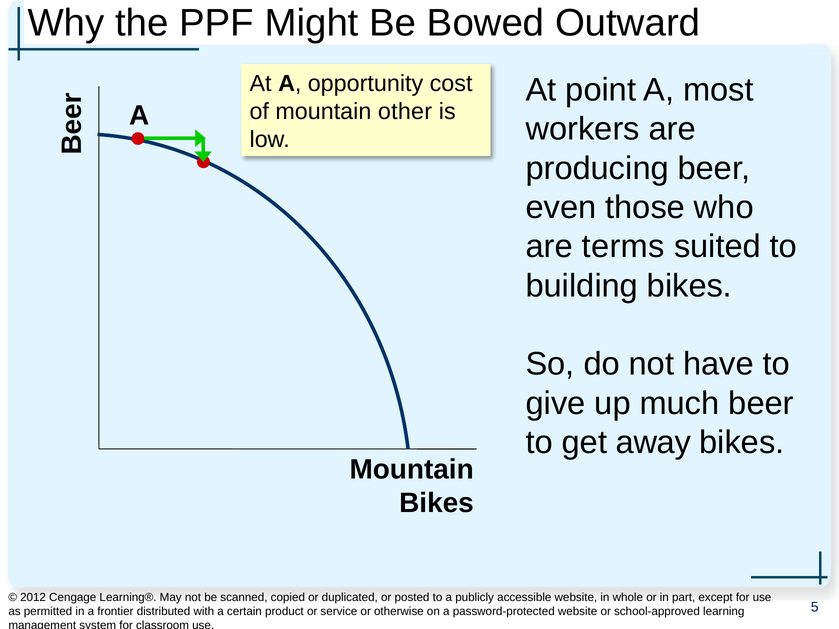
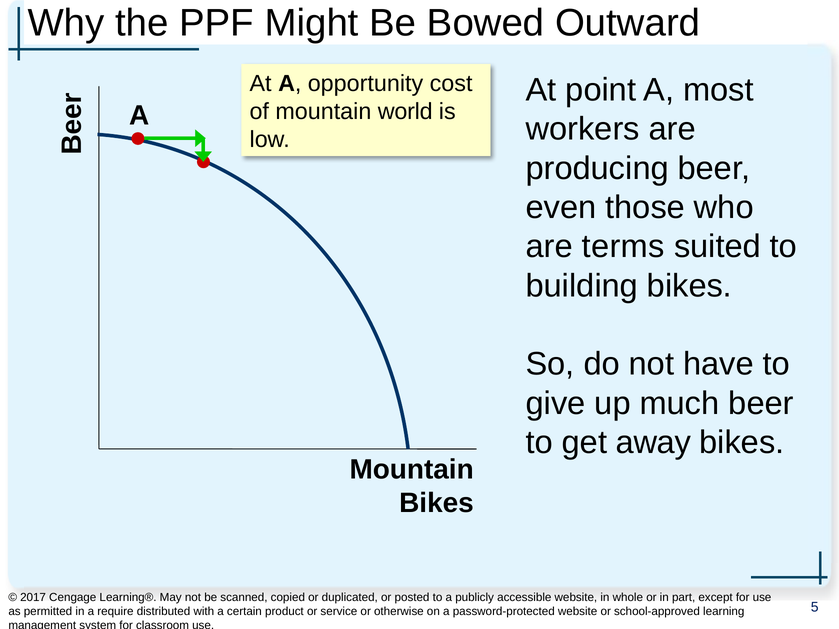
other: other -> world (405, 112)
2012: 2012 -> 2017 (33, 598)
frontier: frontier -> require (115, 612)
